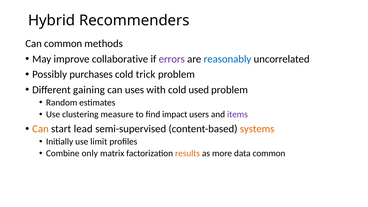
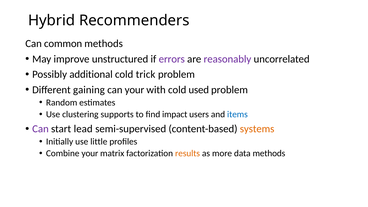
collaborative: collaborative -> unstructured (120, 59)
reasonably colour: blue -> purple (227, 59)
purchases: purchases -> additional (91, 74)
can uses: uses -> your (134, 90)
measure: measure -> supports (117, 114)
items colour: purple -> blue (237, 114)
Can colour: orange -> purple (40, 129)
limit: limit -> little (99, 142)
Combine only: only -> your (90, 153)
data common: common -> methods (269, 153)
